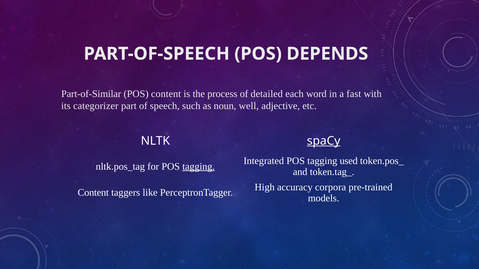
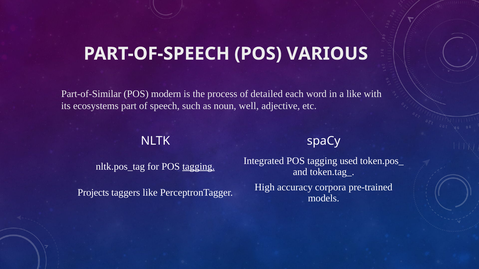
DEPENDS: DEPENDS -> VARIOUS (327, 54)
POS content: content -> modern (166, 94)
a fast: fast -> like (354, 94)
categorizer: categorizer -> ecosystems (96, 106)
spaCy underline: present -> none (324, 141)
Content: Content -> Projects (93, 193)
